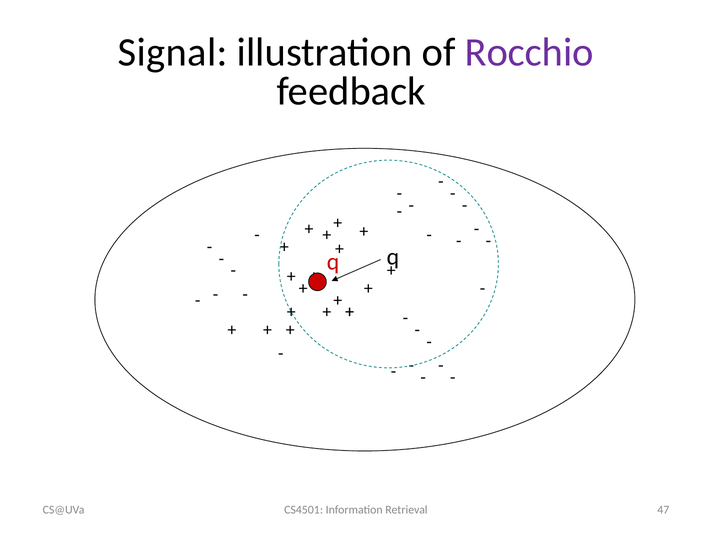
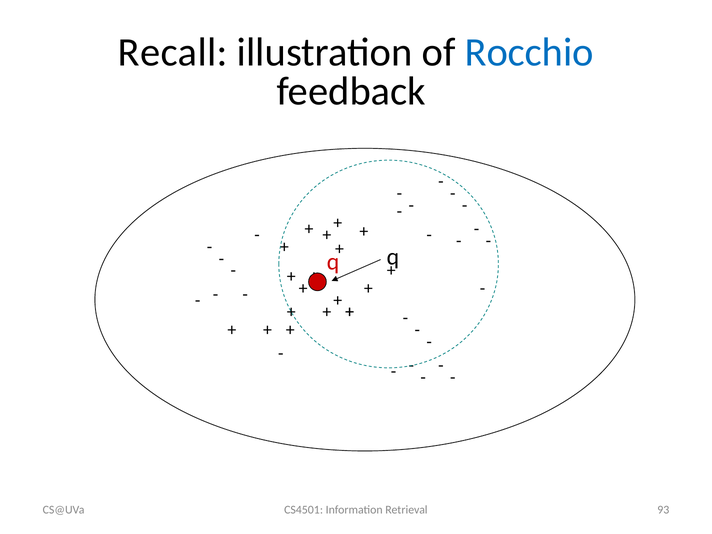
Signal: Signal -> Recall (173, 52)
Rocchio colour: purple -> blue (529, 52)
47: 47 -> 93 (663, 510)
